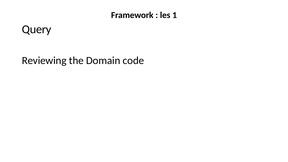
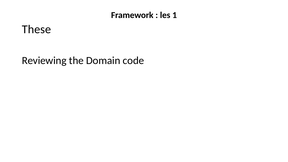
Query: Query -> These (37, 29)
